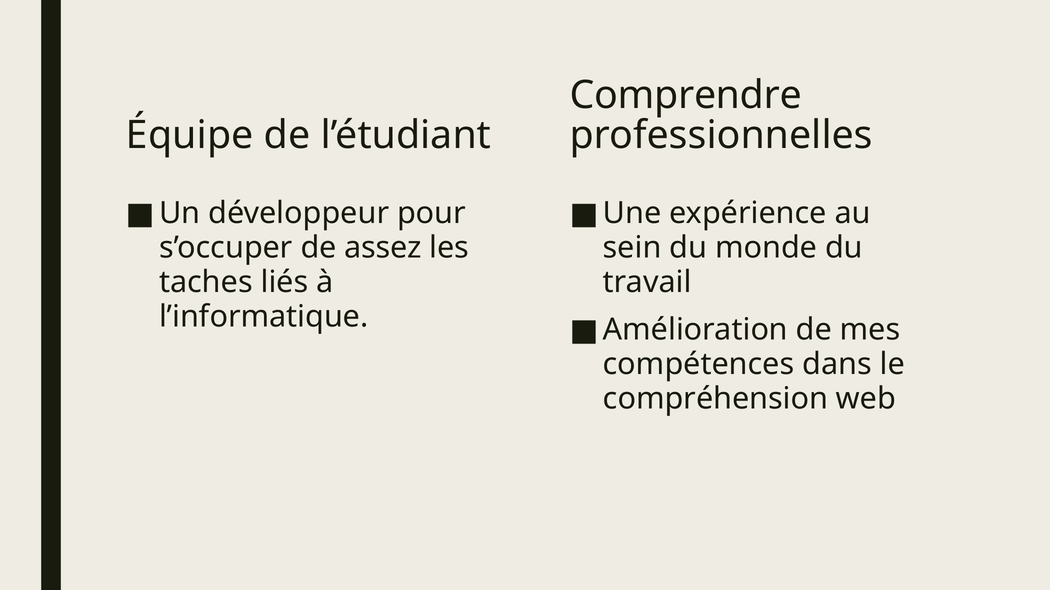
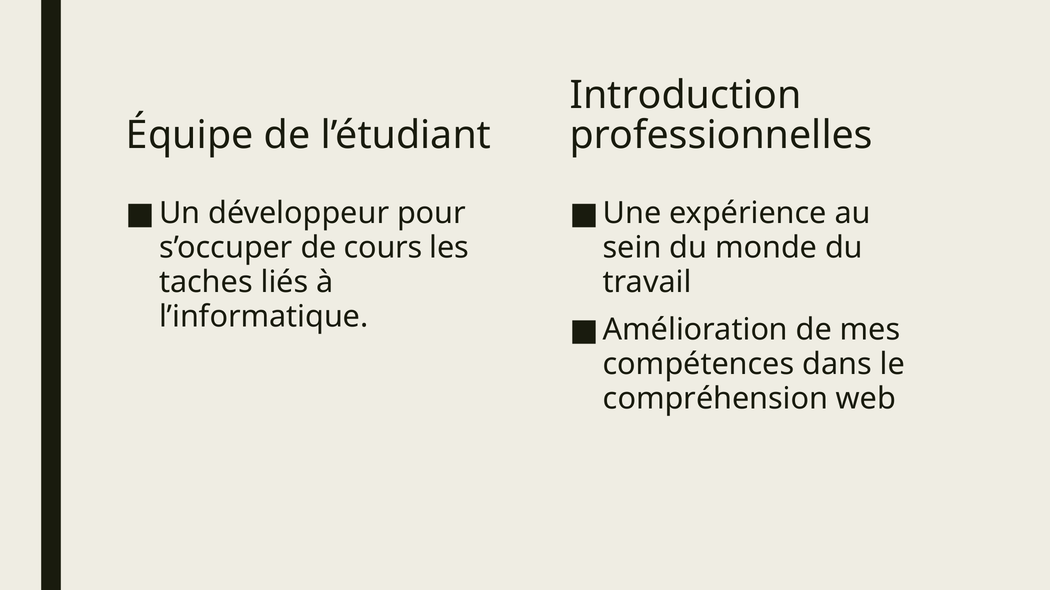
Comprendre: Comprendre -> Introduction (686, 95)
assez: assez -> cours (383, 248)
